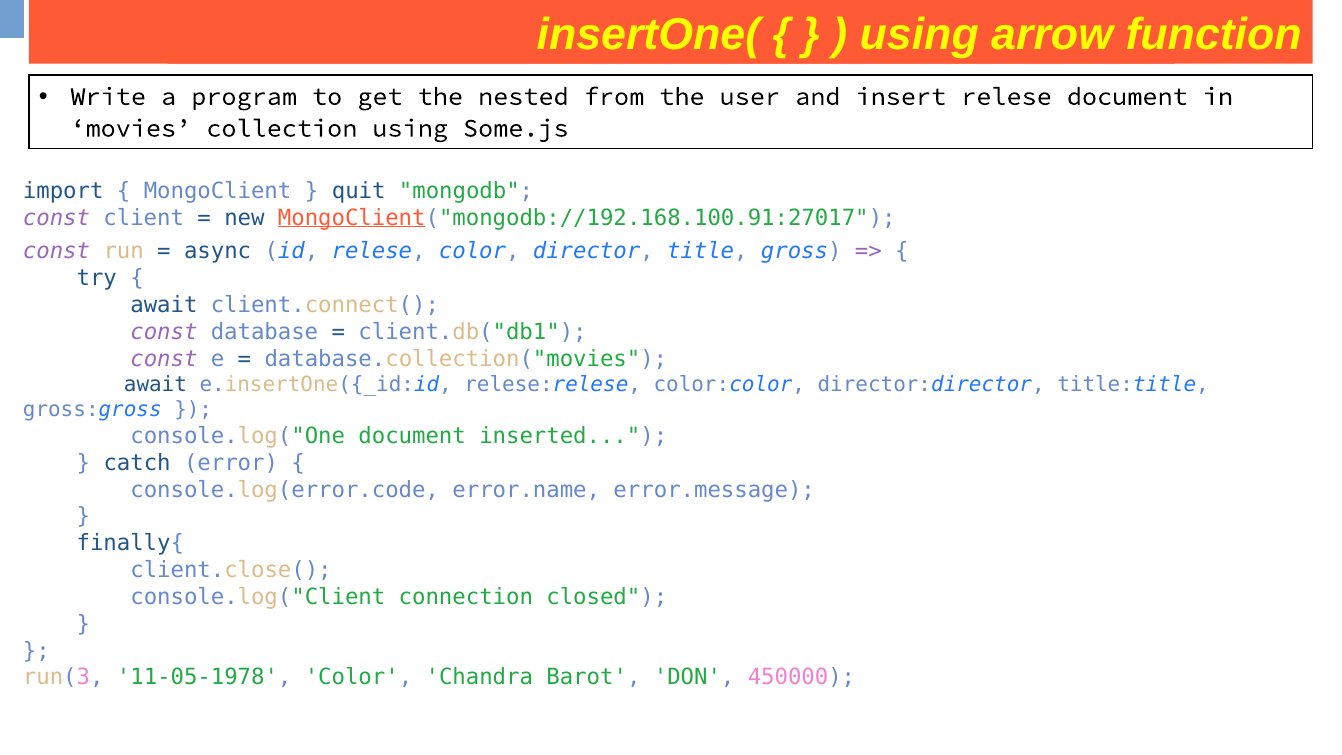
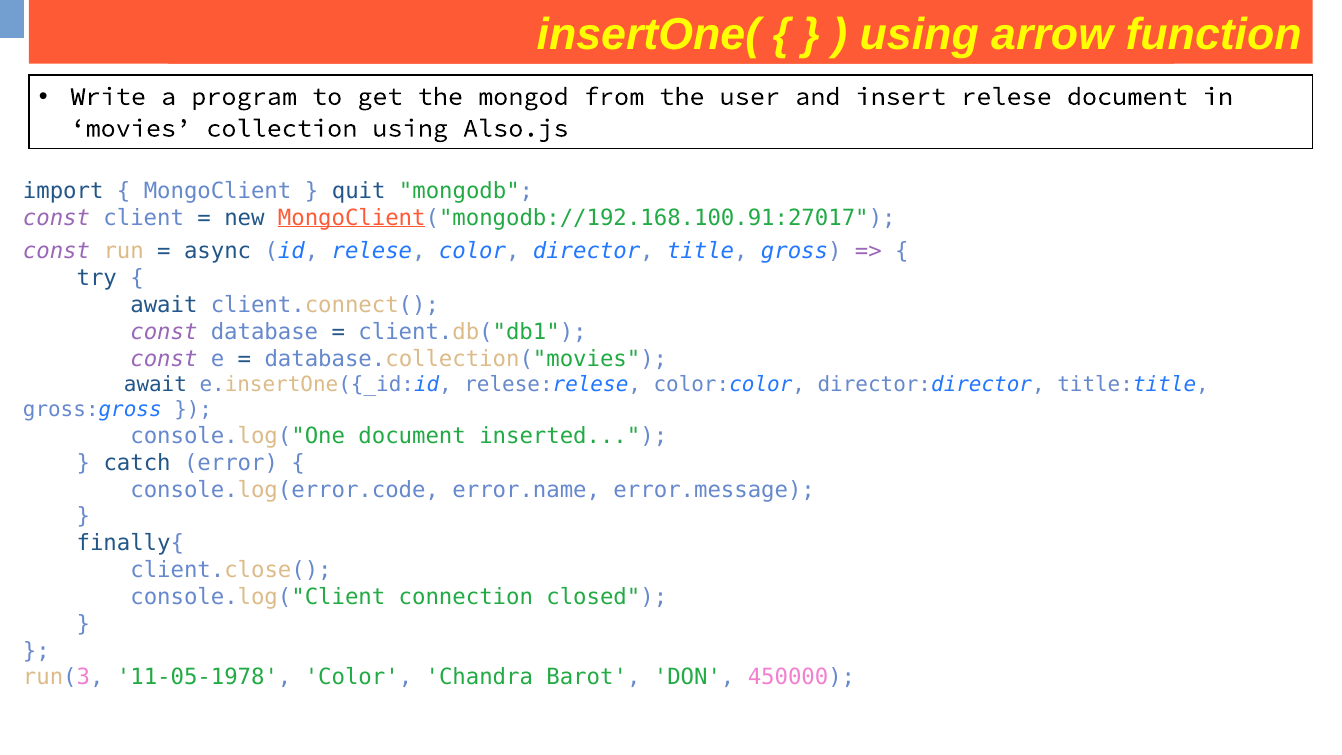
nested: nested -> mongod (523, 96)
Some.js: Some.js -> Also.js (516, 128)
